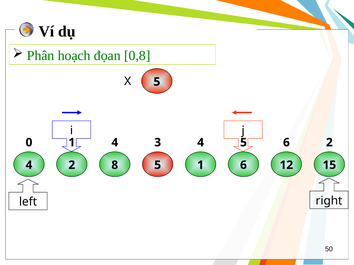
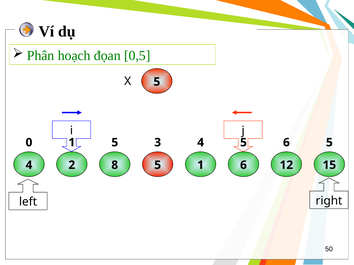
0,8: 0,8 -> 0,5 (137, 56)
1 4: 4 -> 5 (115, 143)
6 2: 2 -> 5 (329, 143)
